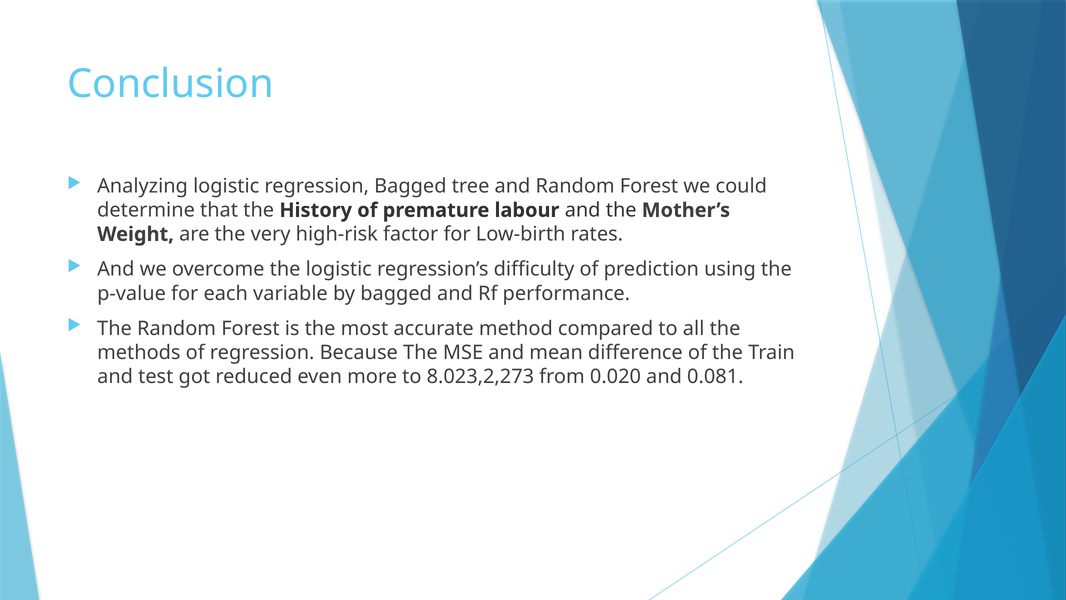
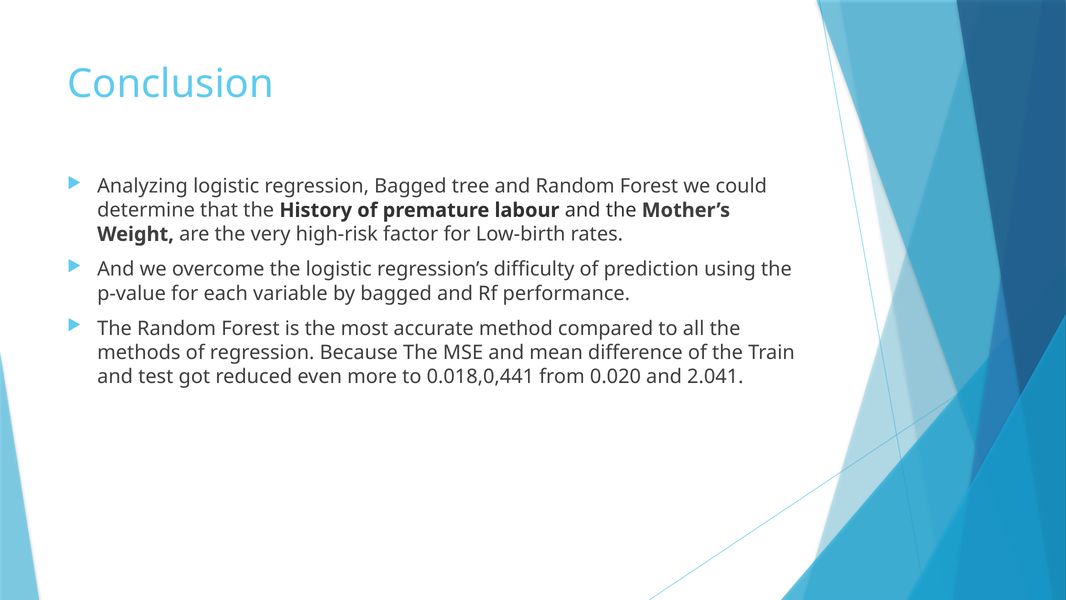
8.023,2,273: 8.023,2,273 -> 0.018,0,441 (480, 376)
0.081: 0.081 -> 2.041 (715, 376)
